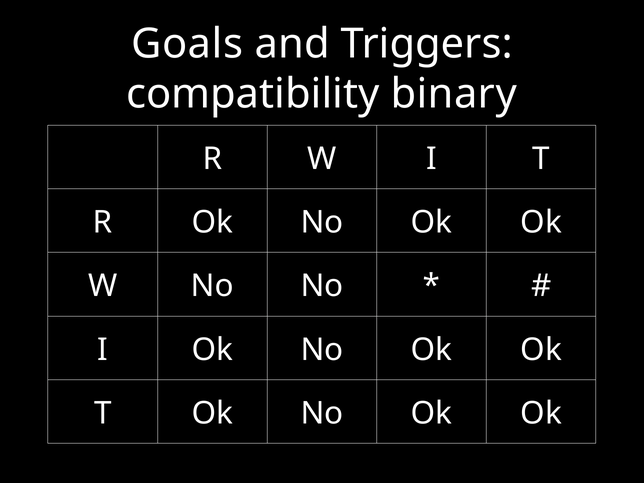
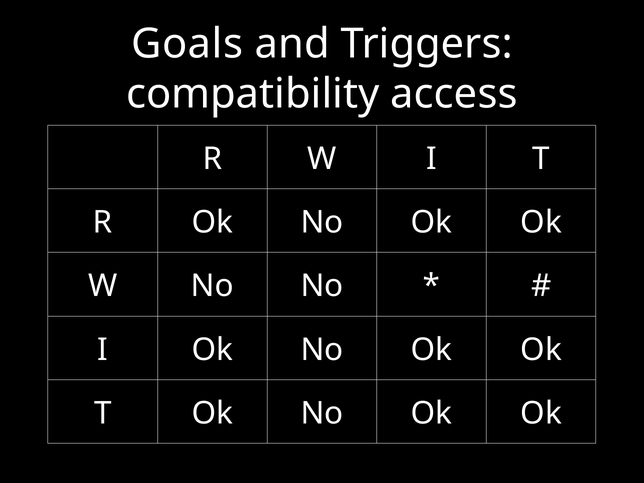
binary: binary -> access (454, 94)
